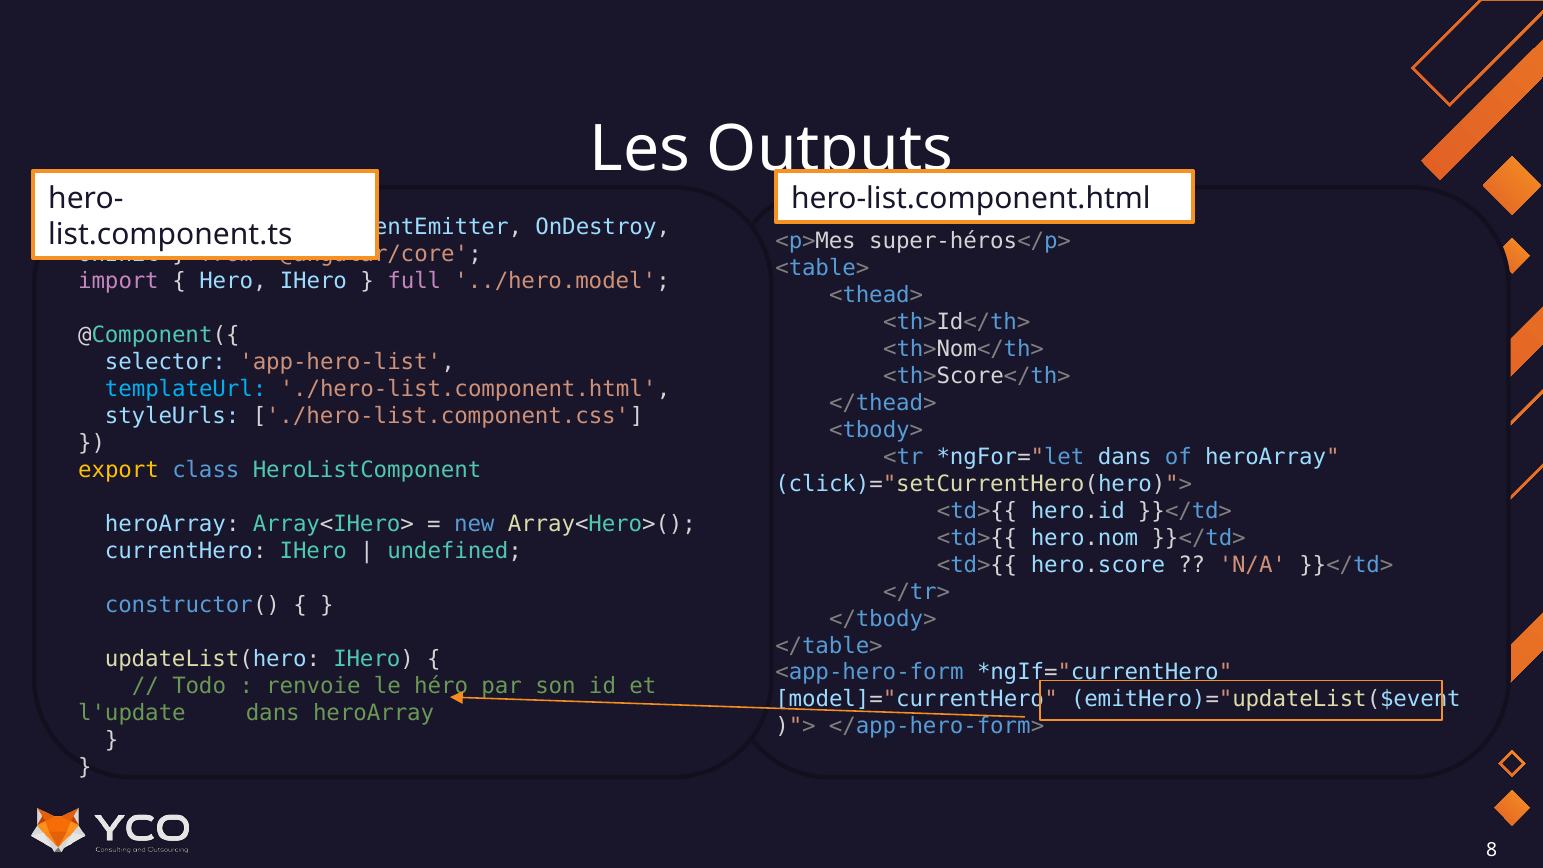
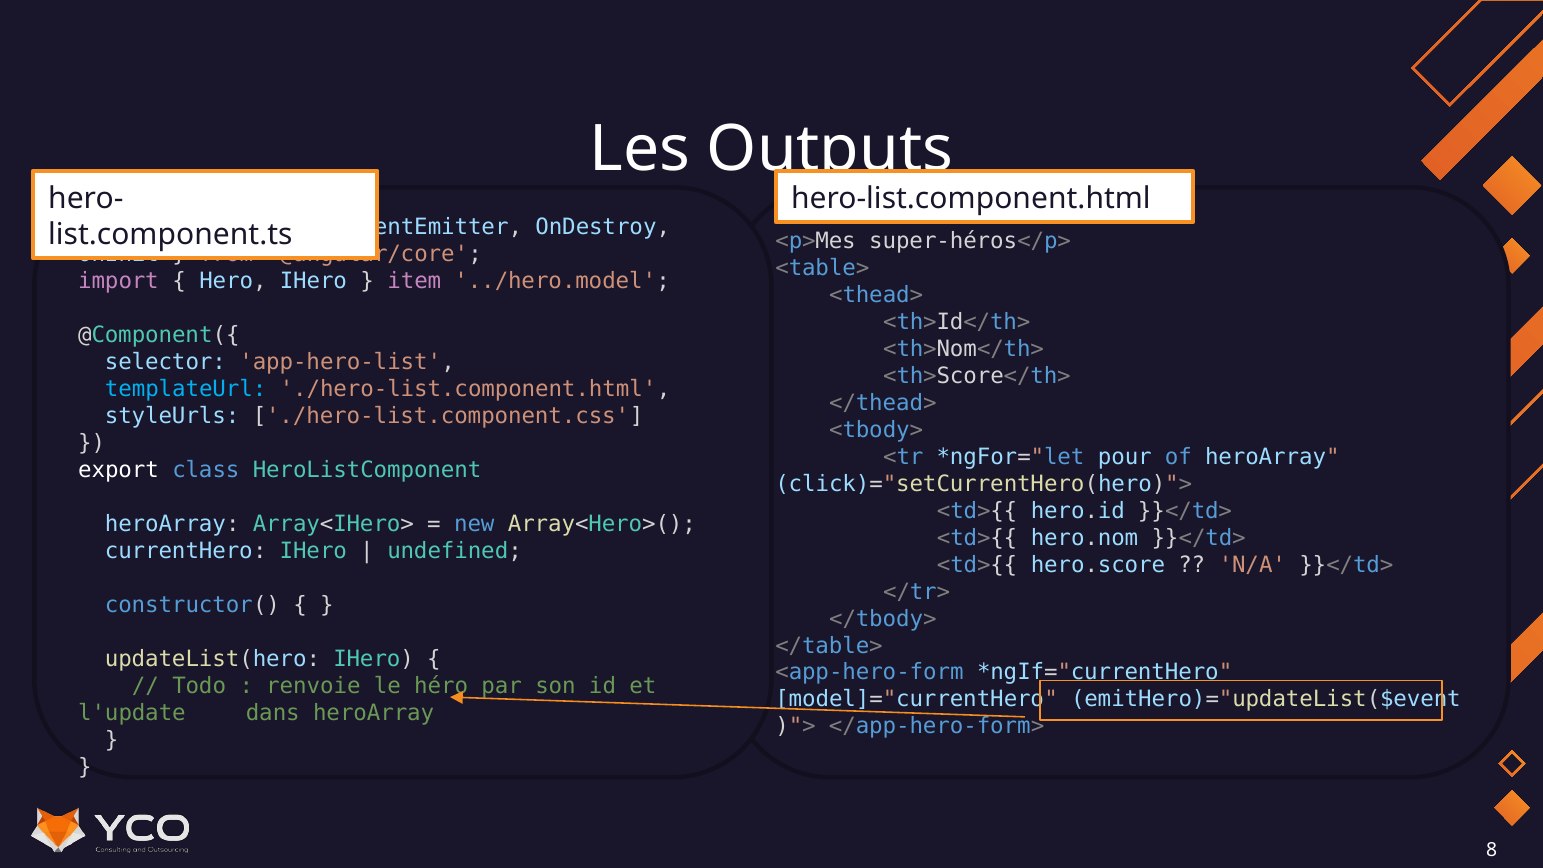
full: full -> item (414, 281)
dans: dans -> pour (1125, 457)
export colour: yellow -> white (119, 470)
